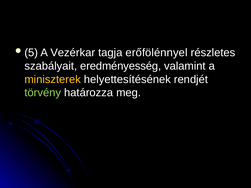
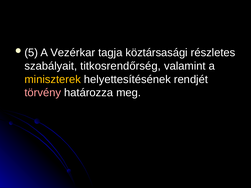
erőfölénnyel: erőfölénnyel -> köztársasági (157, 53)
eredményesség: eredményesség -> titkosrendőrség (121, 66)
törvény colour: light green -> pink (43, 93)
